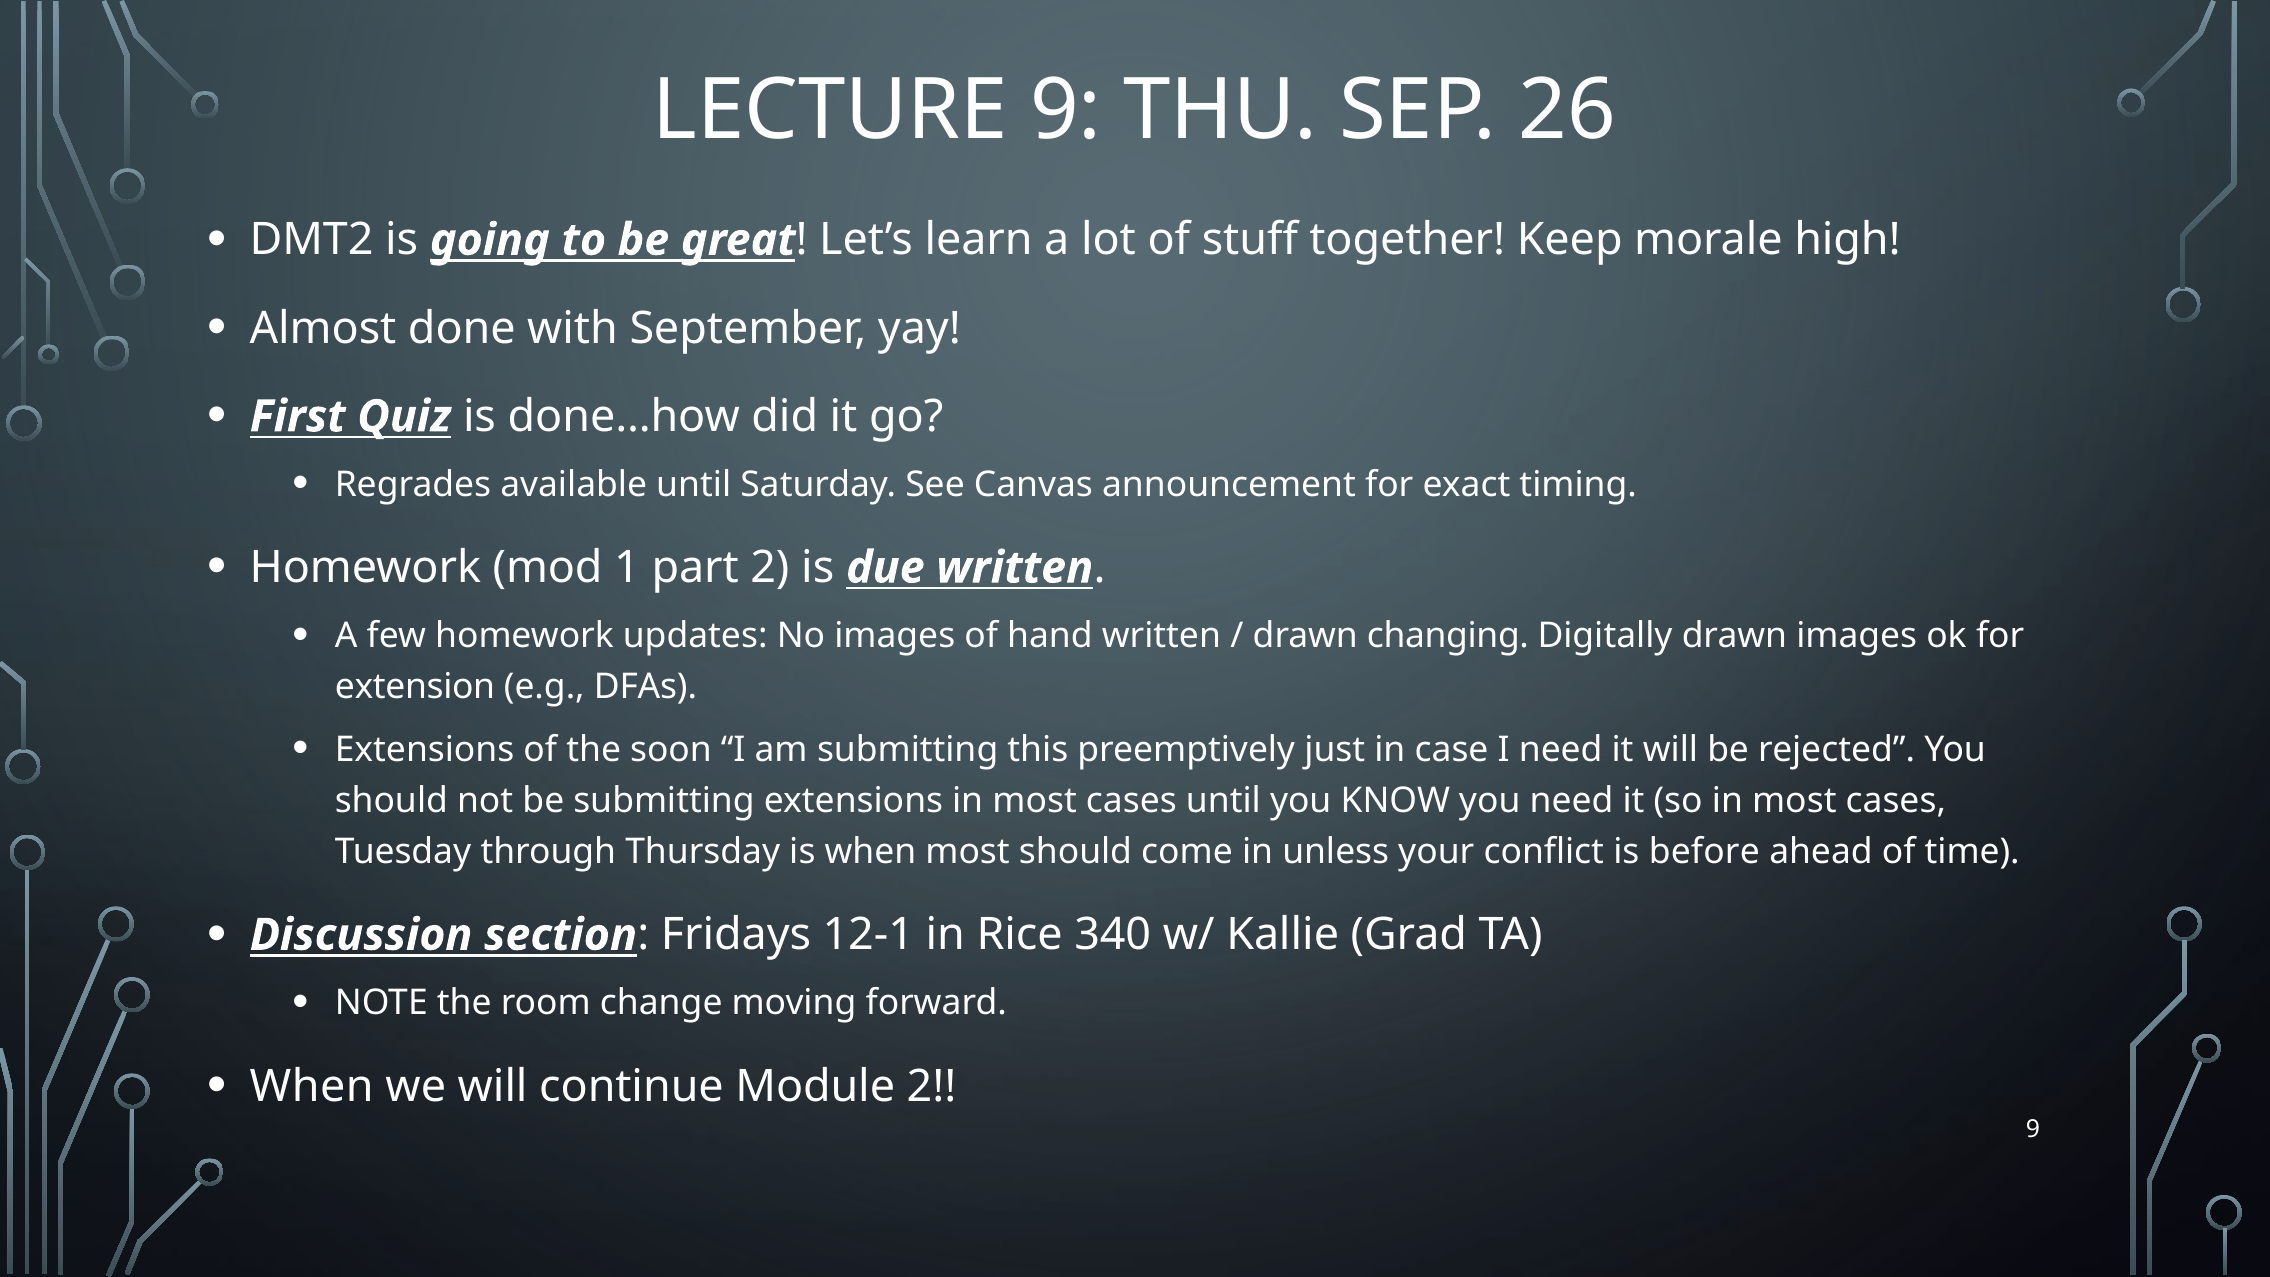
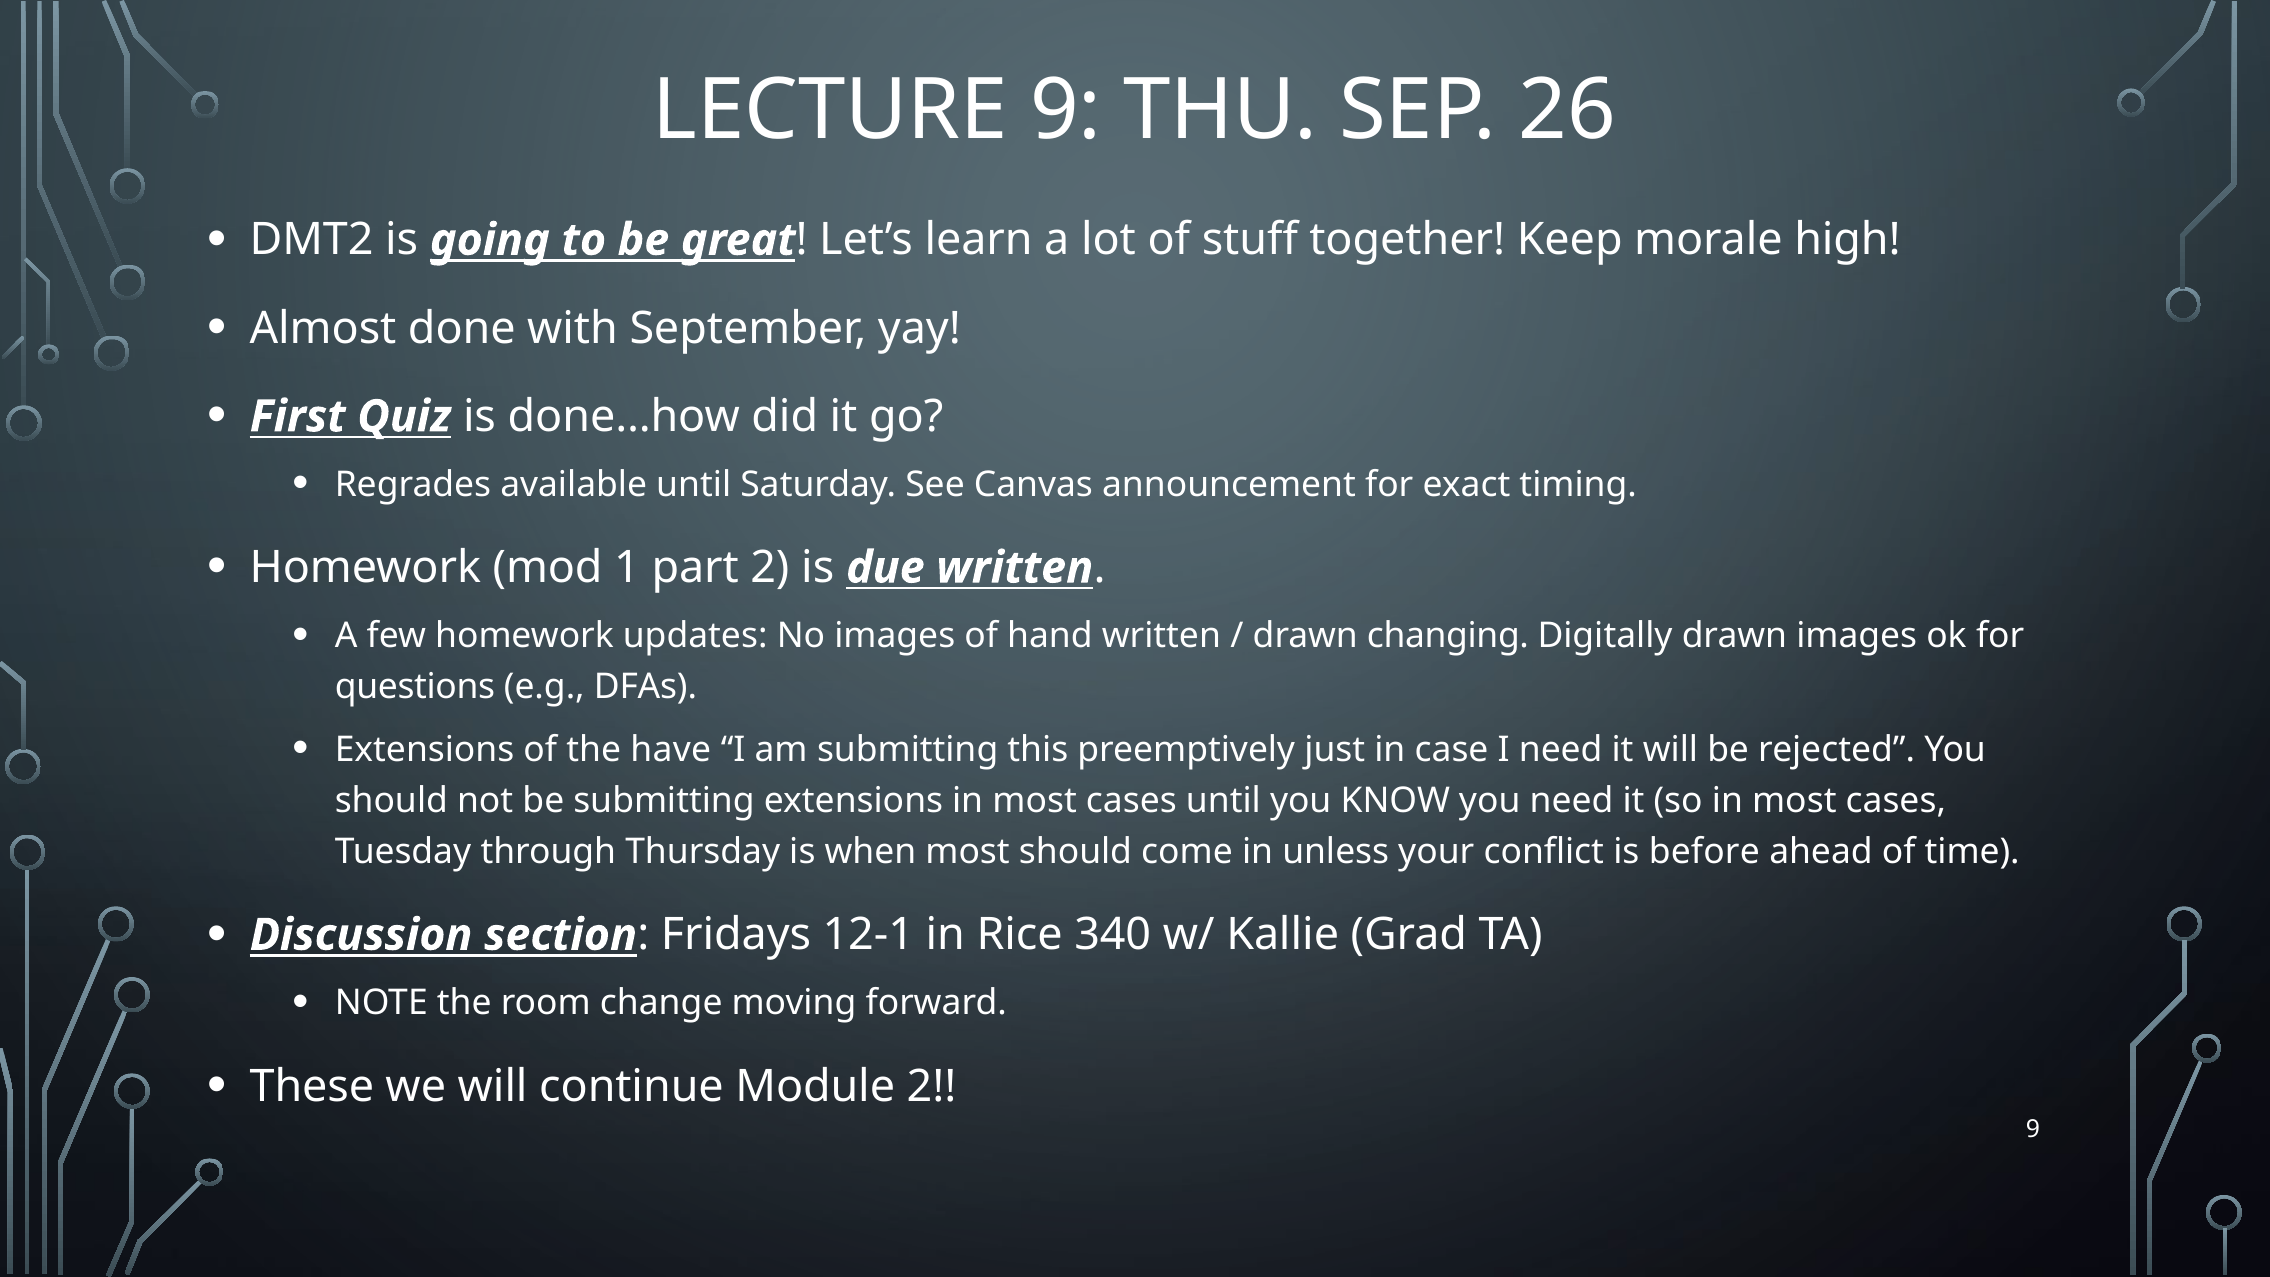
extension: extension -> questions (415, 687)
soon: soon -> have (671, 750)
When: When -> These (312, 1086)
